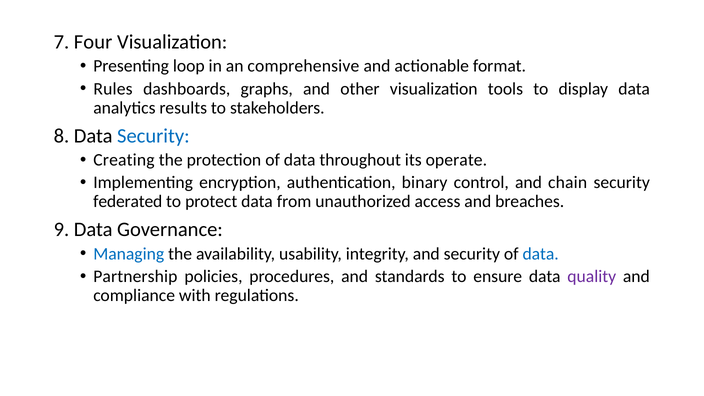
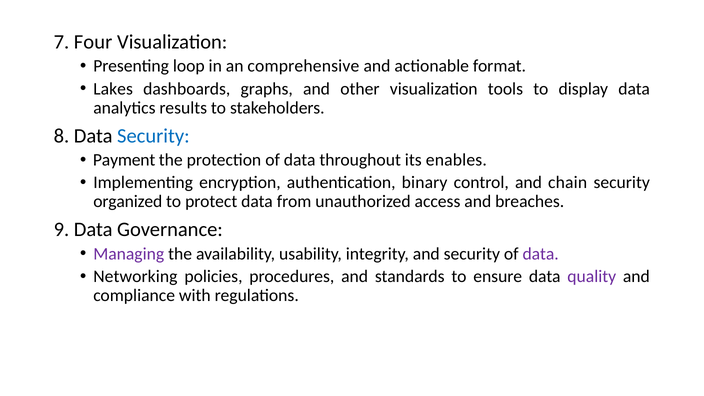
Rules: Rules -> Lakes (113, 89)
Creating: Creating -> Payment (124, 160)
operate: operate -> enables (456, 160)
federated: federated -> organized (128, 202)
Managing colour: blue -> purple (129, 254)
data colour: blue -> purple (541, 254)
Partnership: Partnership -> Networking (135, 277)
